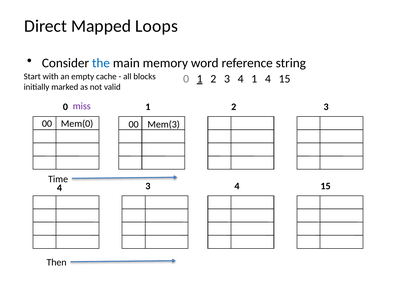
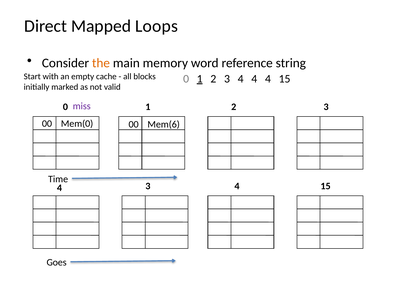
the colour: blue -> orange (101, 63)
3 4 1: 1 -> 4 (254, 79)
Mem(3: Mem(3 -> Mem(6 (164, 124)
Then: Then -> Goes (57, 262)
